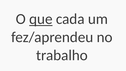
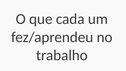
que underline: present -> none (41, 19)
